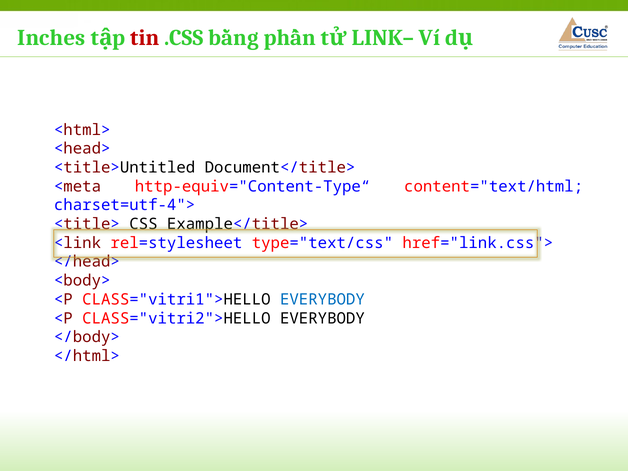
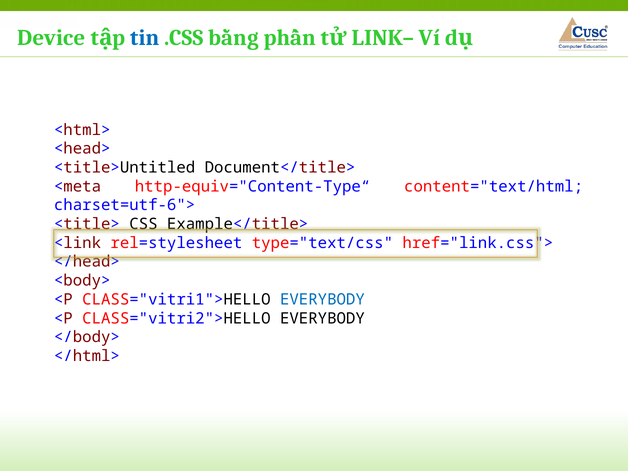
Inches: Inches -> Device (51, 38)
tin colour: red -> blue (145, 38)
charset=utf-4">: charset=utf-4"> -> charset=utf-6"> (125, 205)
